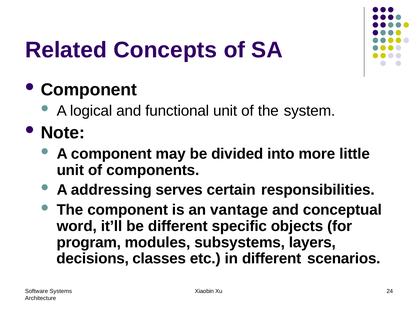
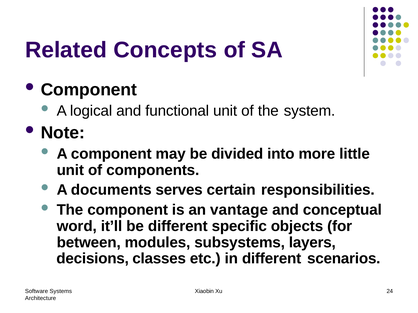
addressing: addressing -> documents (111, 190)
program: program -> between (89, 243)
